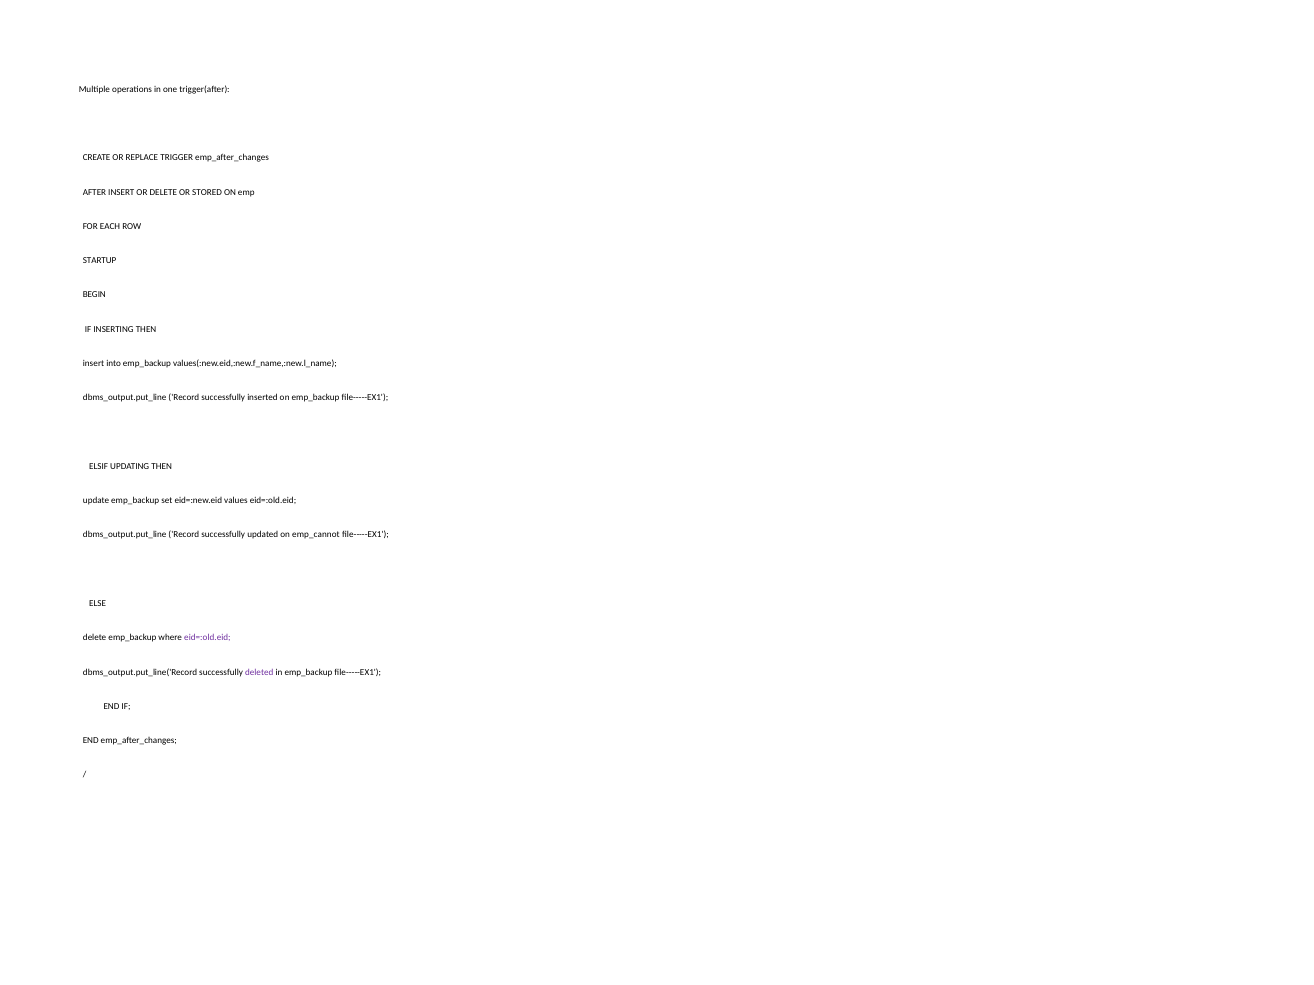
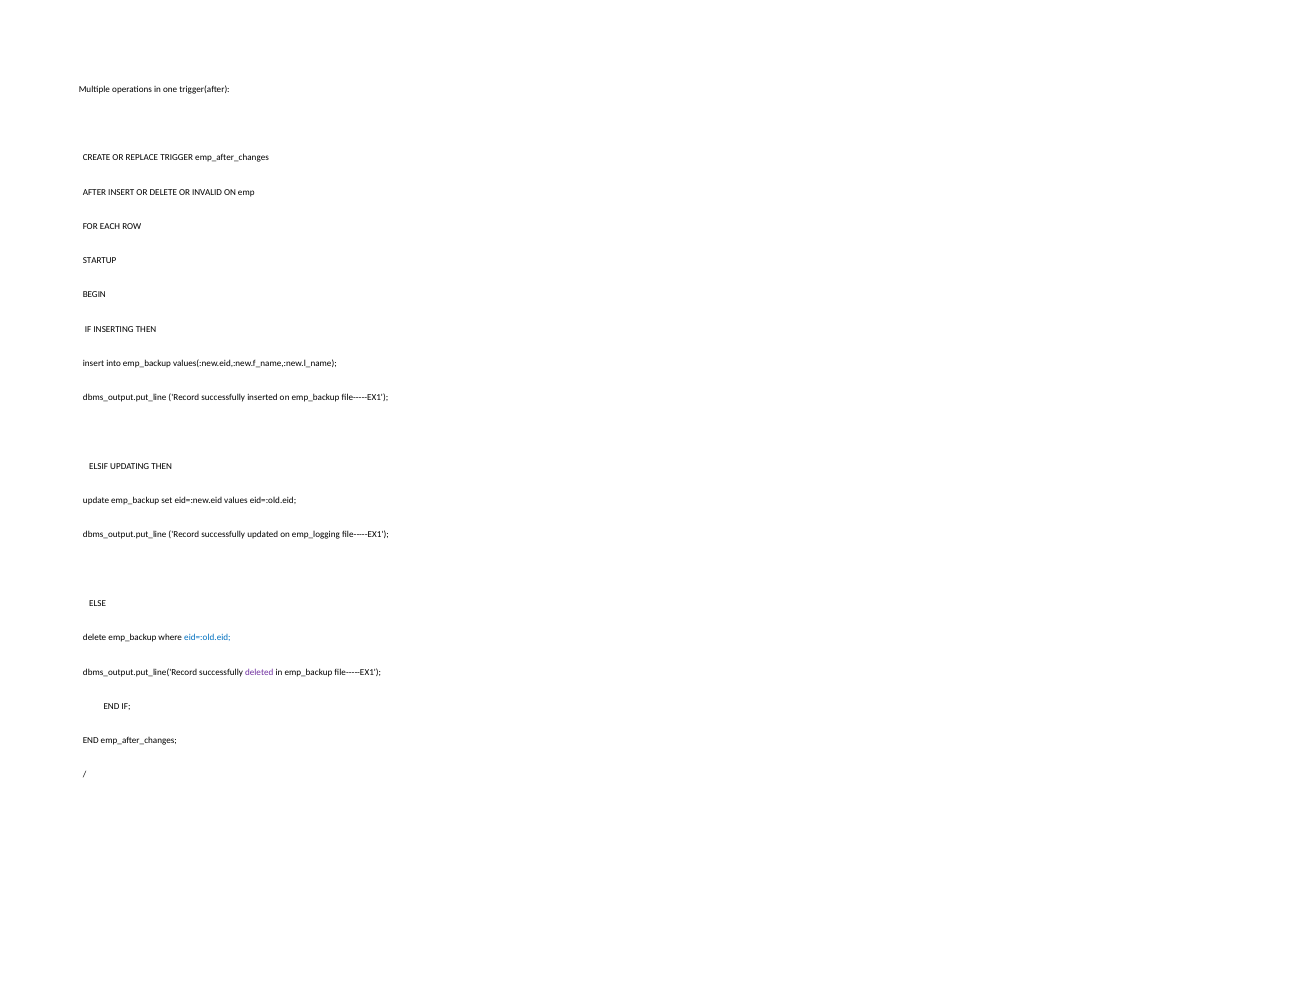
STORED: STORED -> INVALID (207, 192)
emp_cannot: emp_cannot -> emp_logging (316, 535)
eid=:old.eid colour: purple -> blue (207, 638)
